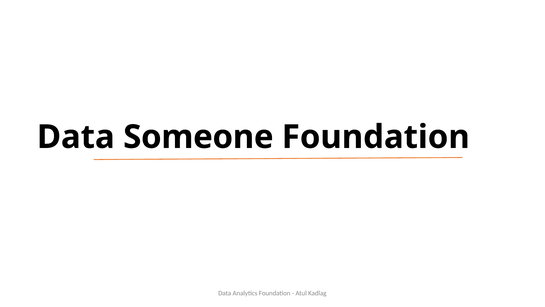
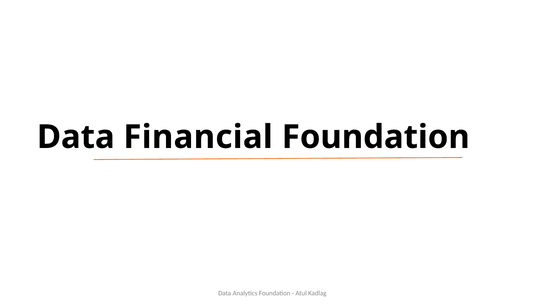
Someone: Someone -> Financial (198, 137)
